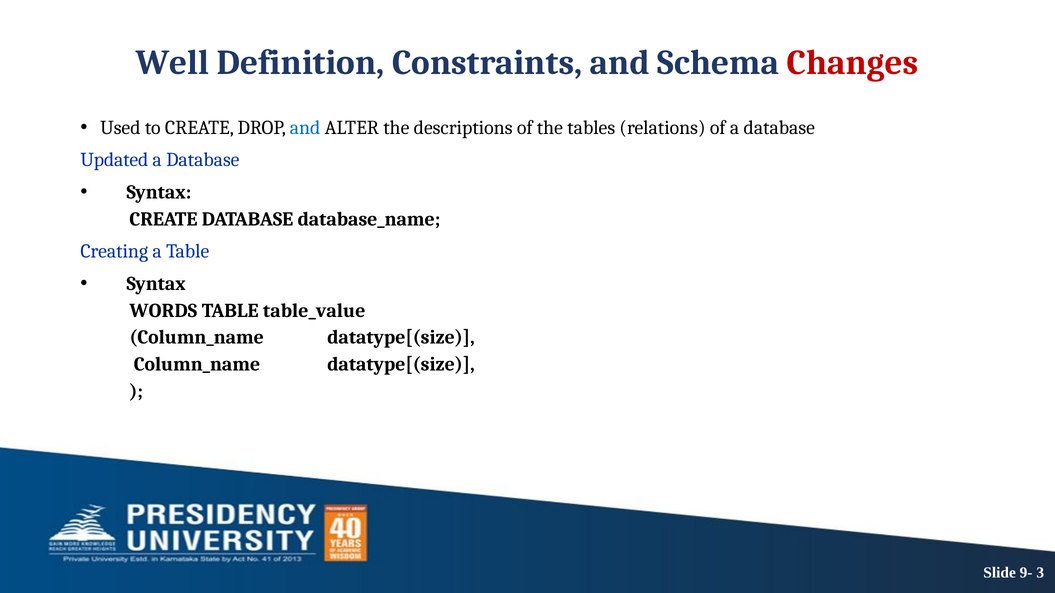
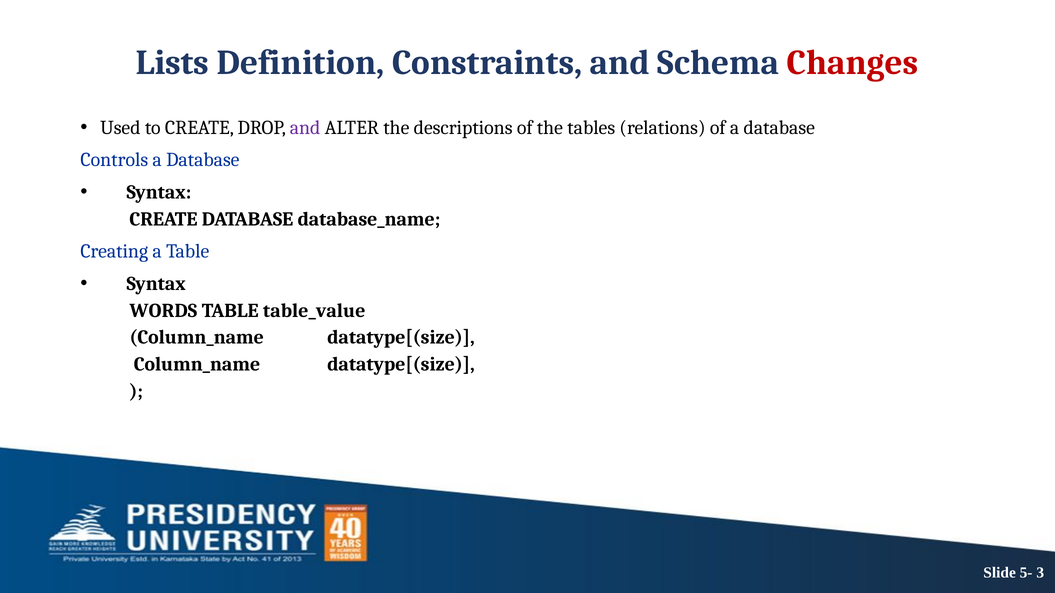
Well: Well -> Lists (172, 63)
and colour: blue -> purple (305, 128)
Updated: Updated -> Controls (114, 160)
9-: 9- -> 5- (1026, 573)
